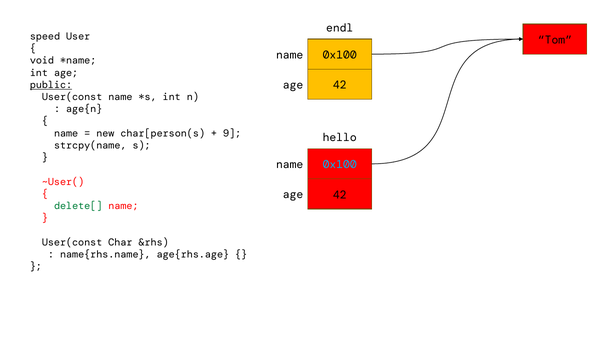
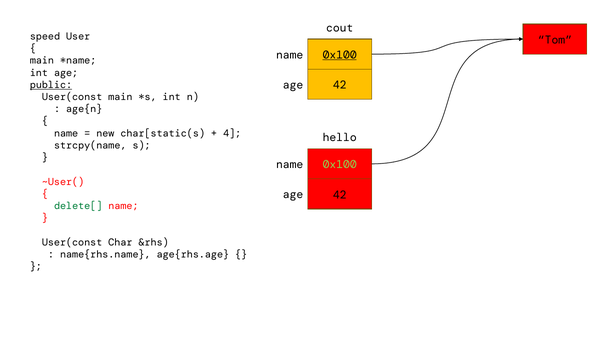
endl: endl -> cout (340, 28)
0x100 underline: none -> present (340, 55)
void: void -> main (42, 61)
User(const name: name -> main (120, 97)
char[person(s: char[person(s -> char[static(s (163, 133)
9: 9 -> 4 (232, 133)
0x100 colour: light blue -> light green (340, 165)
